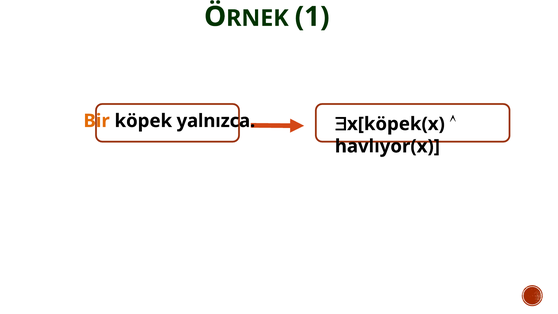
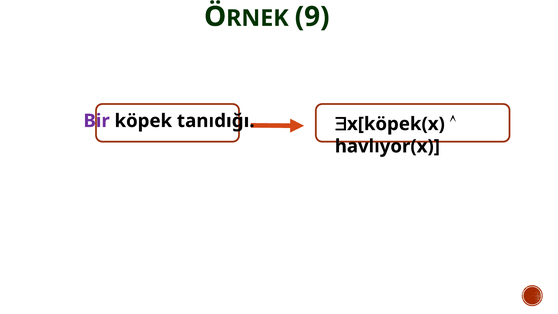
1: 1 -> 9 (312, 17)
Bir colour: orange -> purple (97, 121)
yalnızca: yalnızca -> tanıdığı (216, 121)
